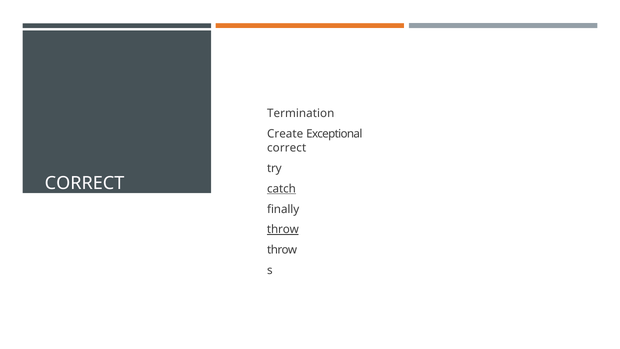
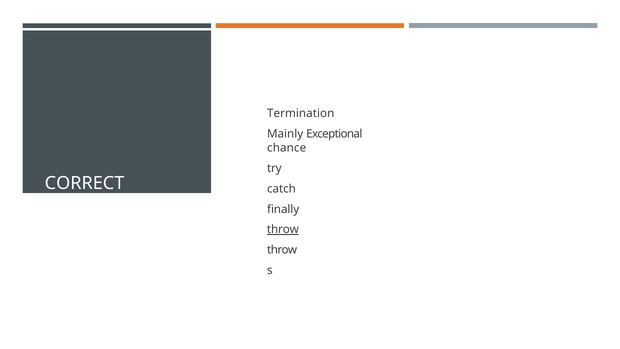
Create: Create -> Mainly (285, 134)
correct: correct -> chance (287, 148)
catch underline: present -> none (281, 189)
